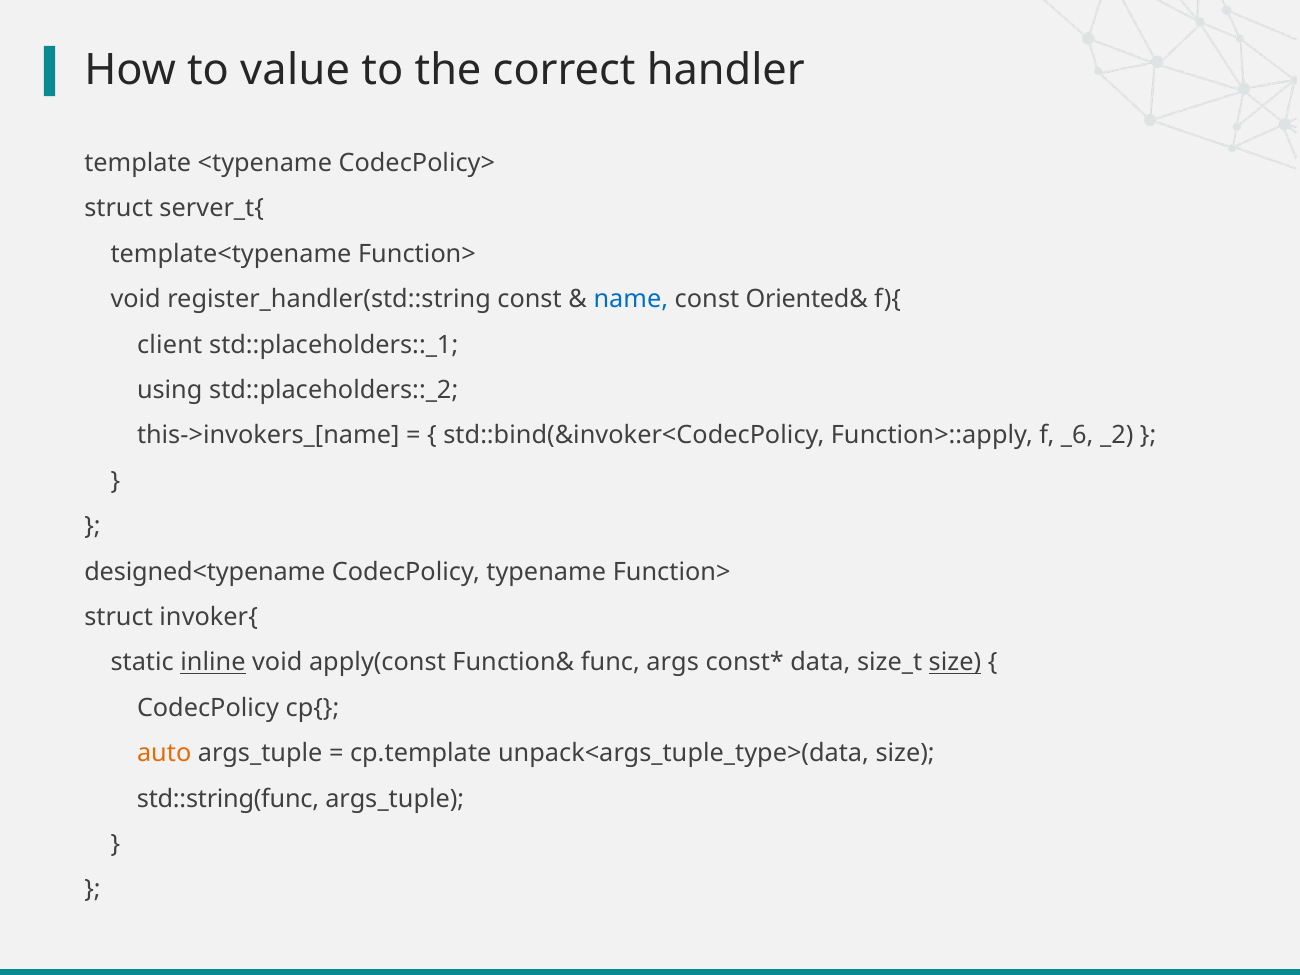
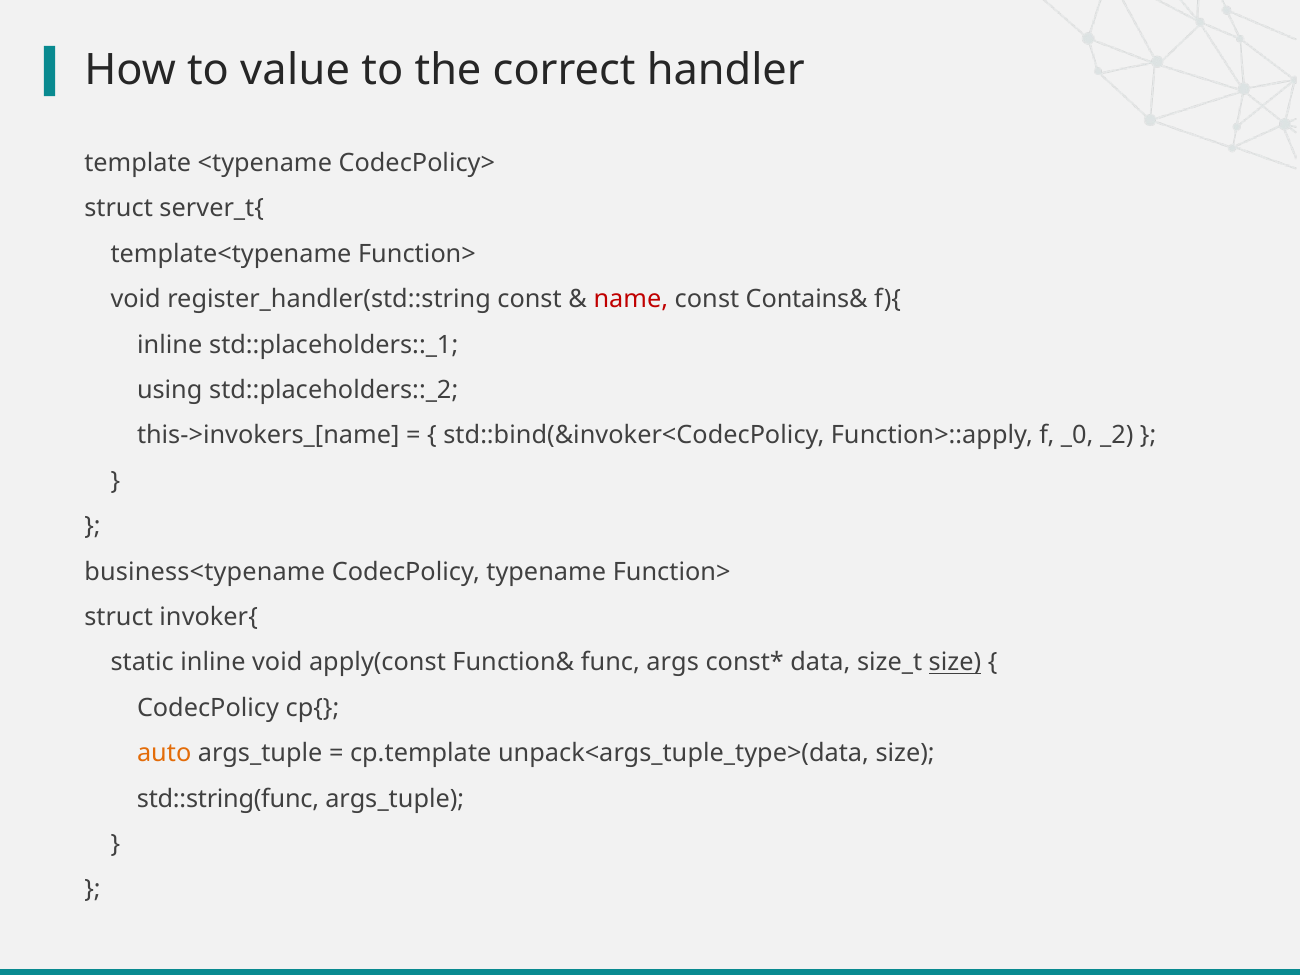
name colour: blue -> red (631, 299)
Oriented&: Oriented& -> Contains& (807, 299)
client: client -> inline (170, 345)
_6: _6 -> _0 (1077, 436)
designed<typename: designed<typename -> business<typename (205, 572)
inline underline: present -> none (213, 663)
